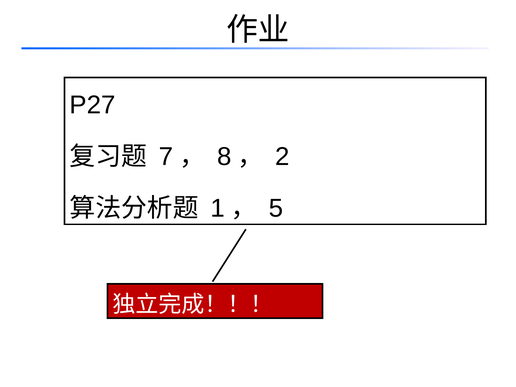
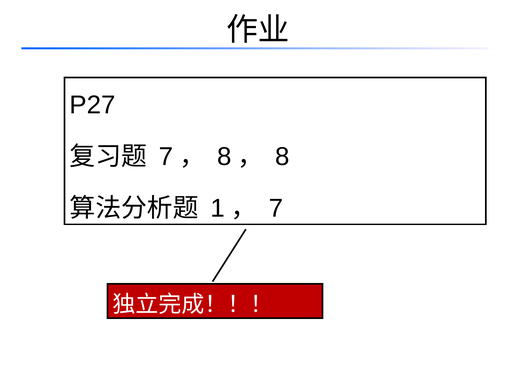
2: 2 -> 8 (283, 157)
5: 5 -> 7 (276, 208)
